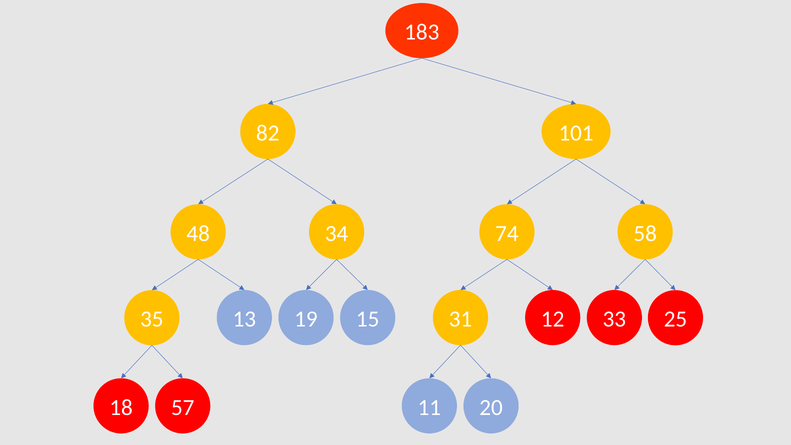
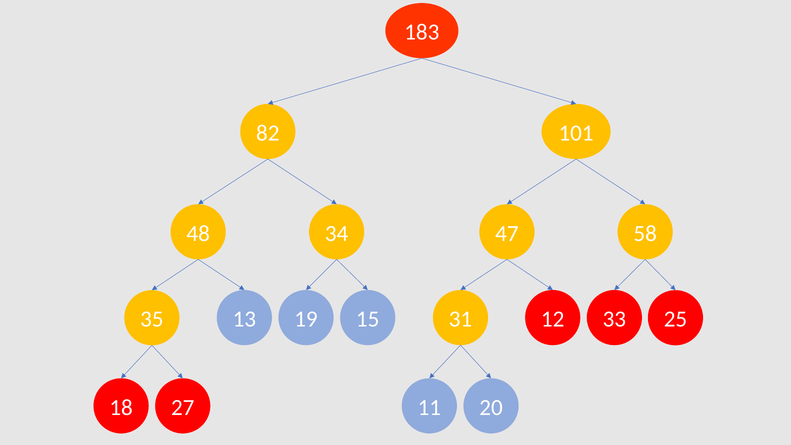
74: 74 -> 47 (507, 233)
57: 57 -> 27 (183, 407)
